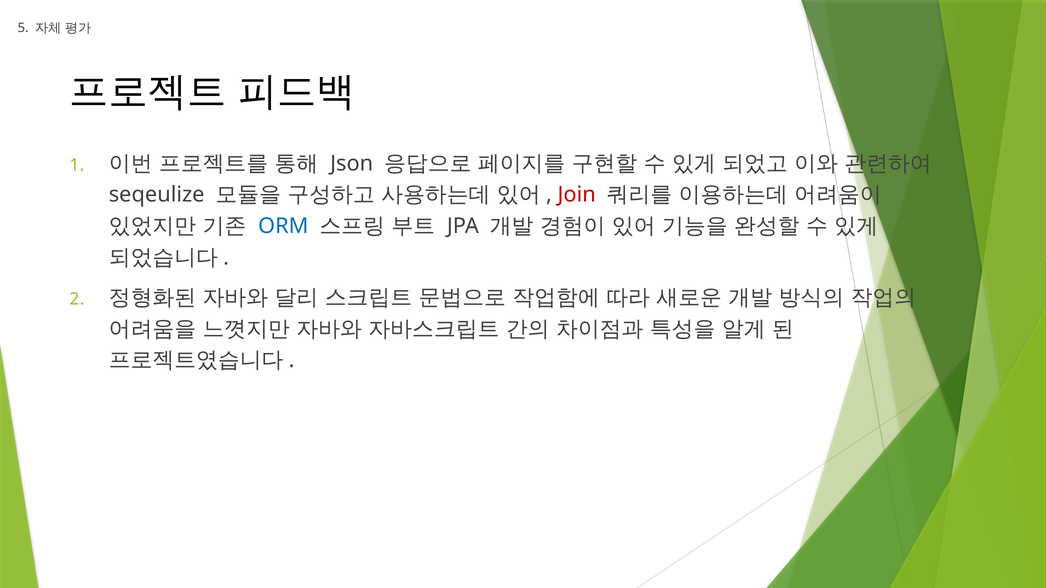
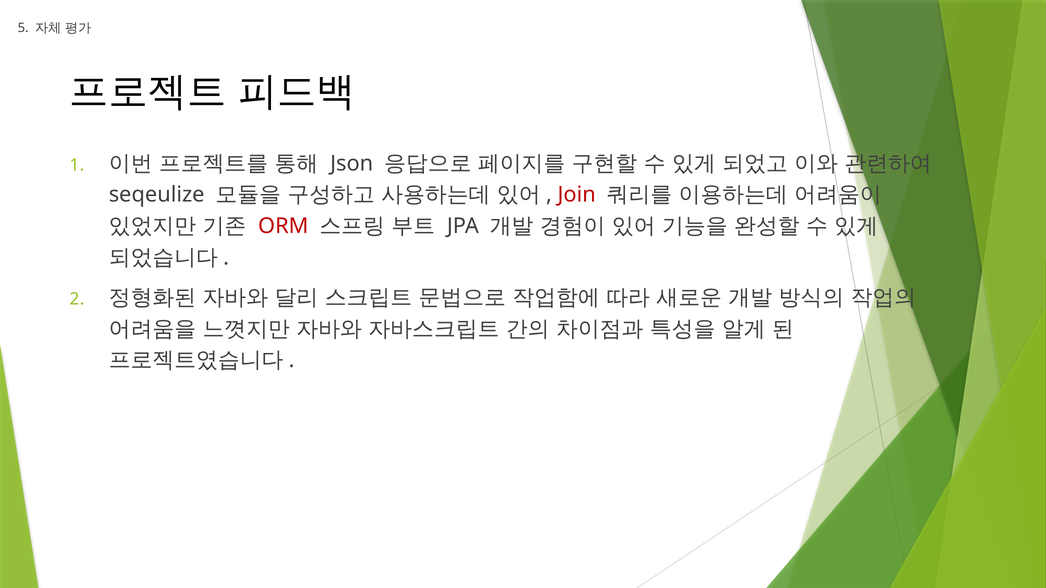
ORM colour: blue -> red (283, 226)
